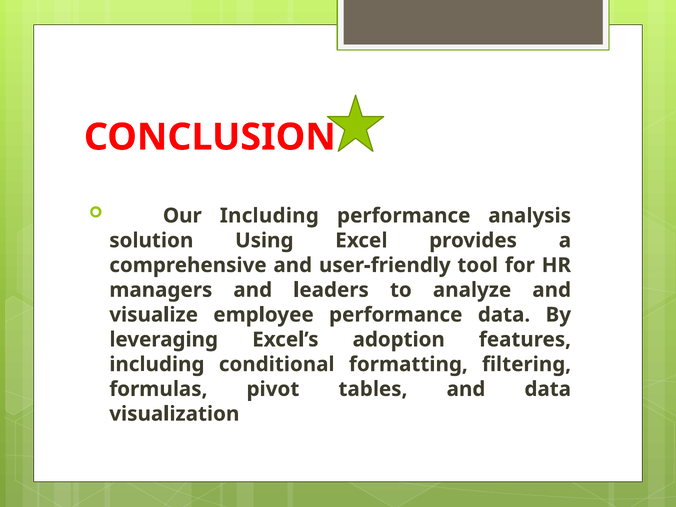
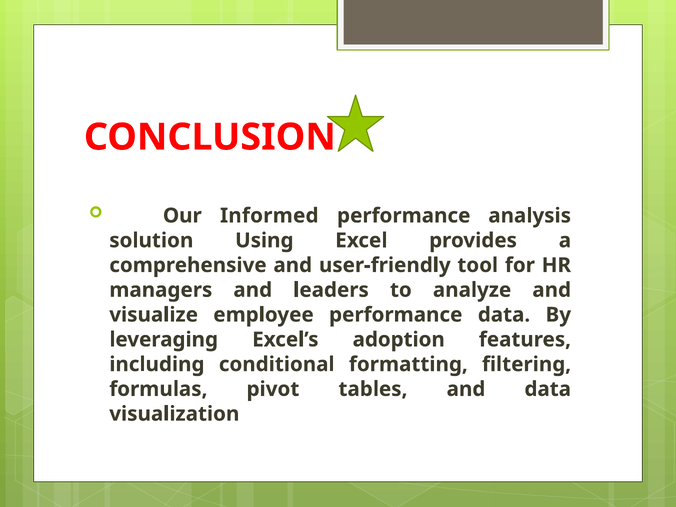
Our Including: Including -> Informed (269, 216)
